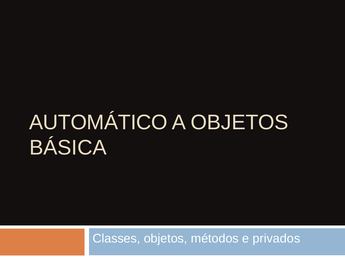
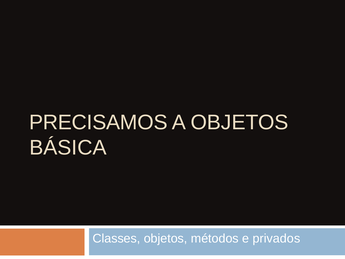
AUTOMÁTICO: AUTOMÁTICO -> PRECISAMOS (98, 122)
